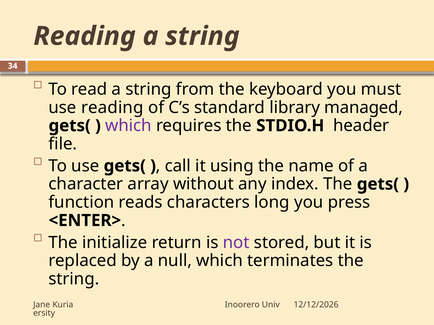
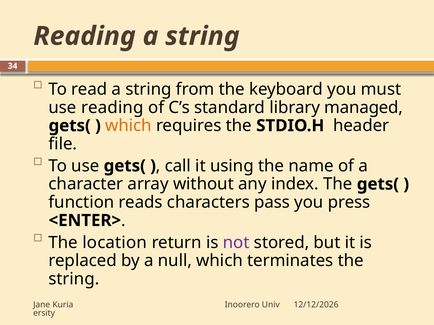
which colour: purple -> orange (128, 126)
long: long -> pass (272, 203)
initialize: initialize -> location (115, 243)
